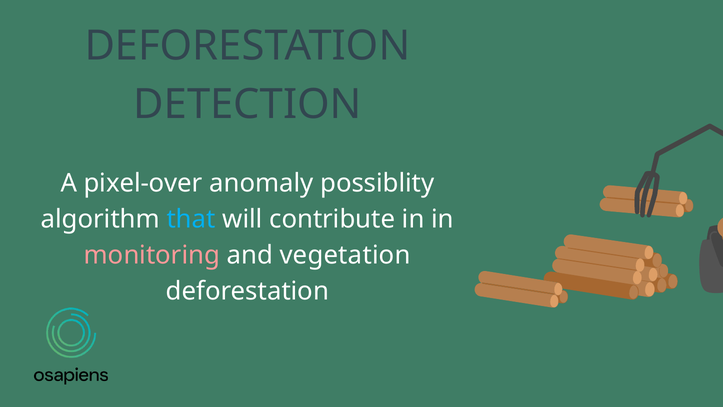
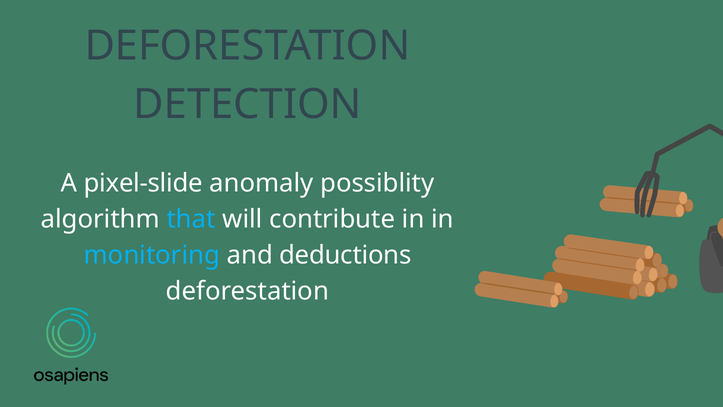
pixel-over: pixel-over -> pixel-slide (143, 183)
monitoring colour: pink -> light blue (152, 255)
vegetation: vegetation -> deductions (345, 255)
